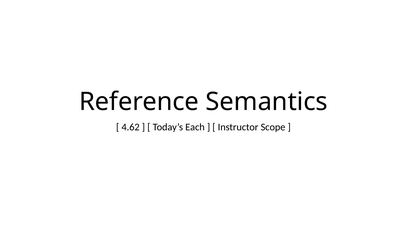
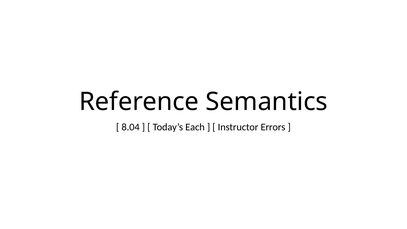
4.62: 4.62 -> 8.04 (131, 127)
Scope: Scope -> Errors (273, 127)
